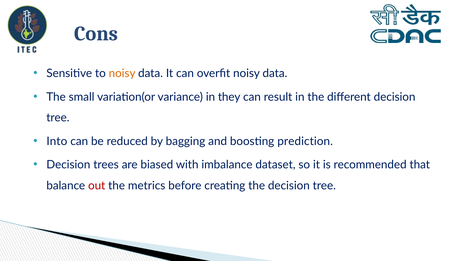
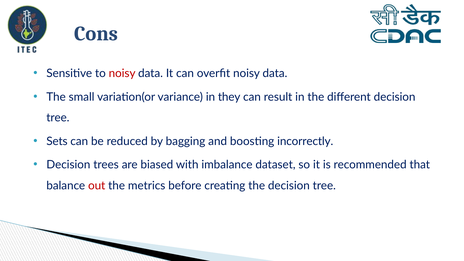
noisy colour: orange -> red (122, 73)
Into: Into -> Sets (57, 141)
prediction: prediction -> incorrectly (305, 141)
